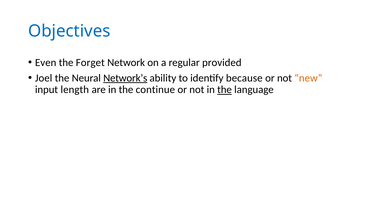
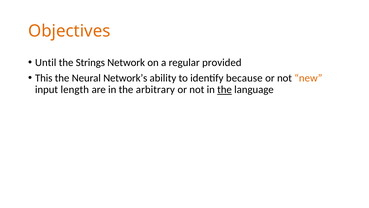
Objectives colour: blue -> orange (69, 31)
Even: Even -> Until (46, 62)
Forget: Forget -> Strings (90, 62)
Joel: Joel -> This (44, 78)
Network’s underline: present -> none (125, 78)
continue: continue -> arbitrary (155, 89)
